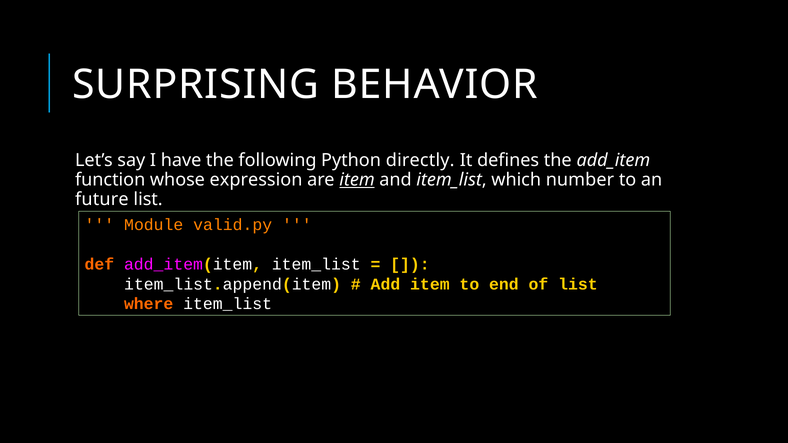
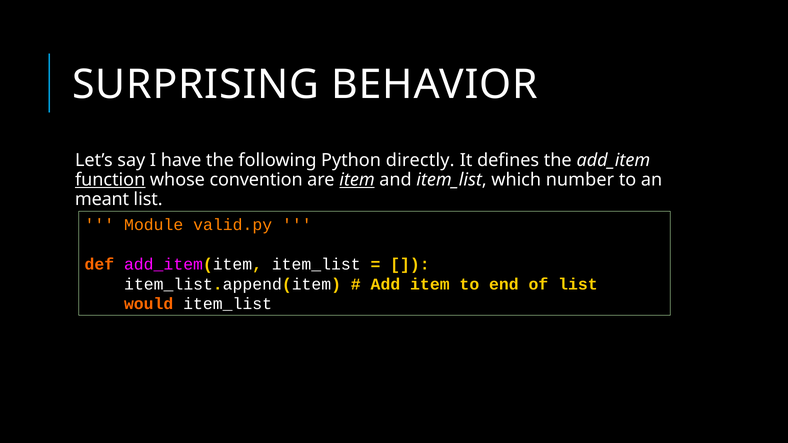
function underline: none -> present (110, 180)
expression: expression -> convention (256, 180)
future: future -> meant (102, 199)
where: where -> would (149, 304)
